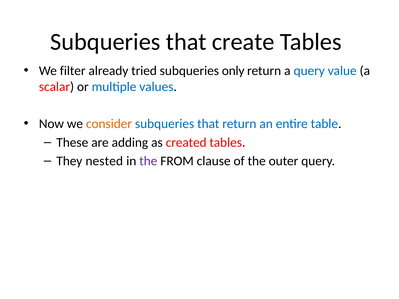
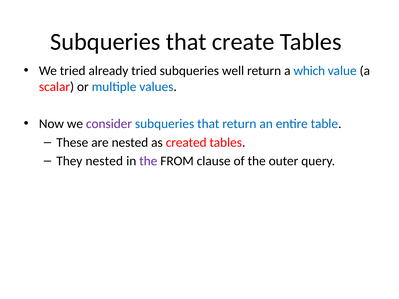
We filter: filter -> tried (73, 71)
only: only -> well (233, 71)
a query: query -> which (309, 71)
consider colour: orange -> purple (109, 124)
are adding: adding -> nested (130, 143)
